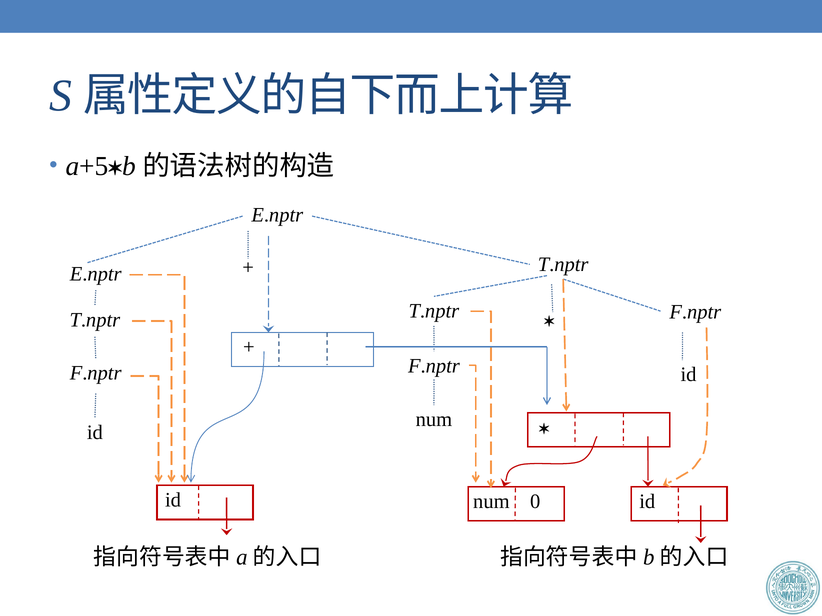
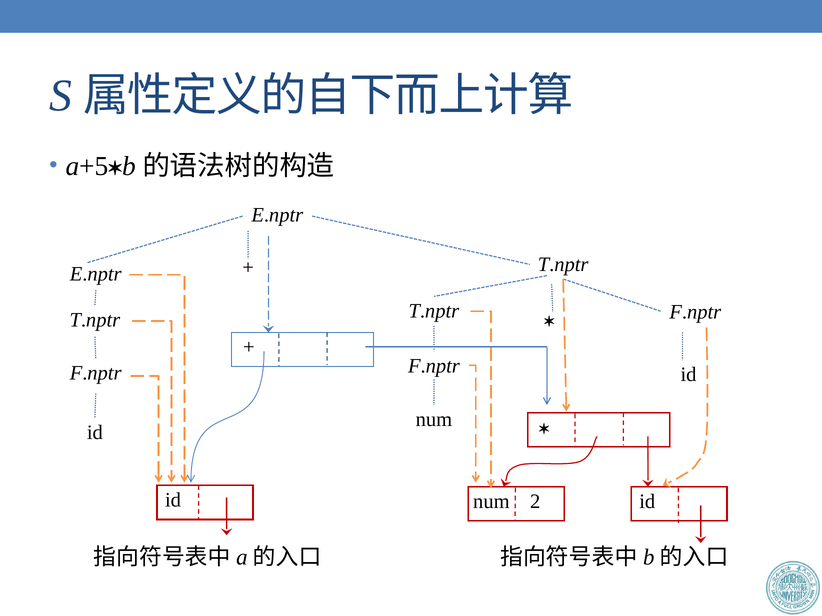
0: 0 -> 2 (535, 502)
